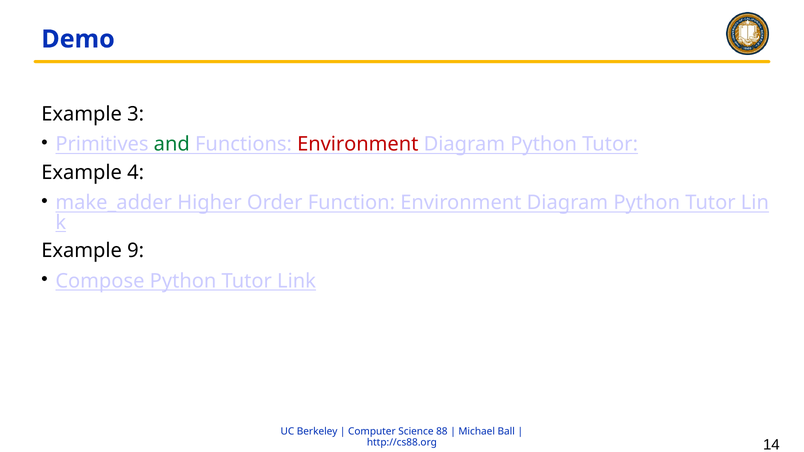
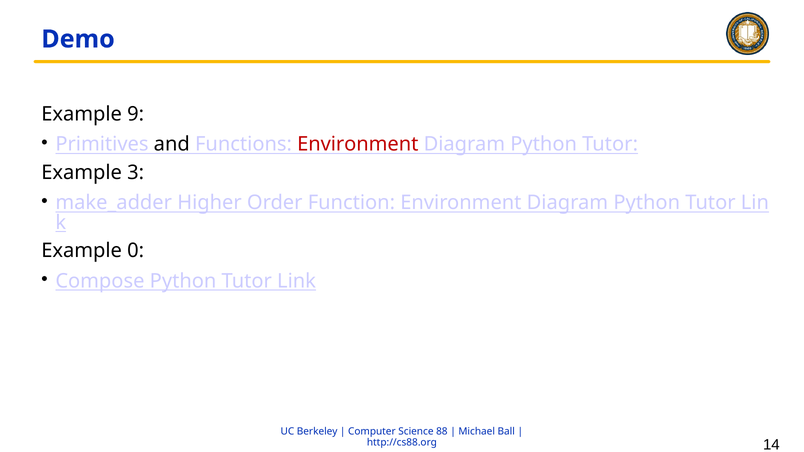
3: 3 -> 9 (136, 114)
and colour: green -> black (172, 144)
4: 4 -> 3 (136, 173)
9: 9 -> 0 (136, 251)
